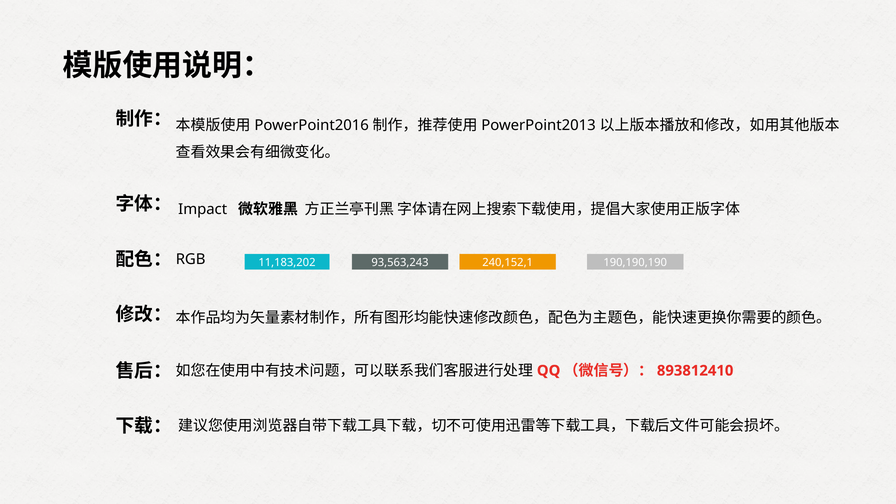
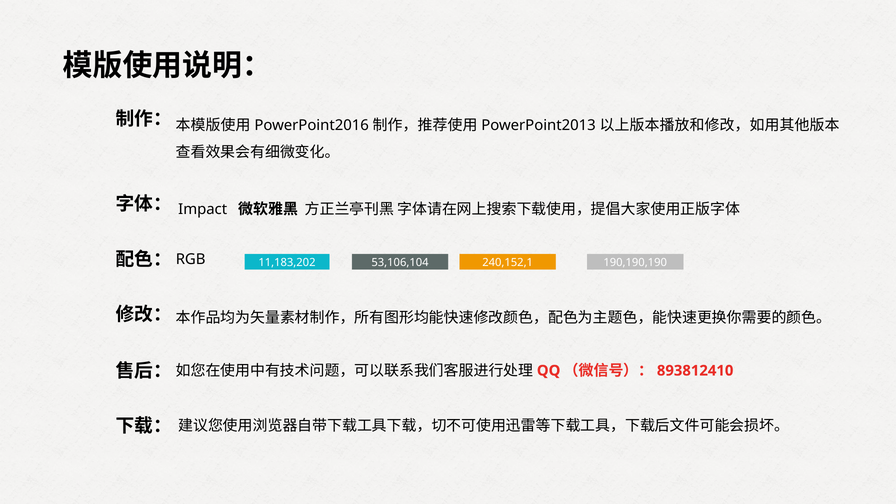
93,563,243: 93,563,243 -> 53,106,104 (400, 263)
